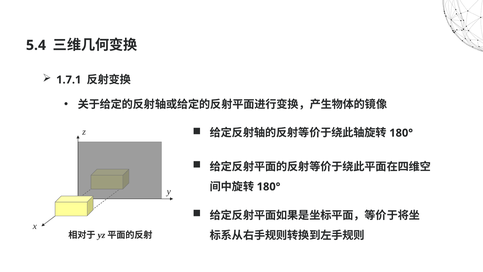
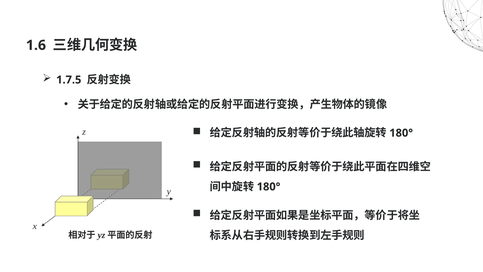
5.4: 5.4 -> 1.6 (36, 45)
1.7.1: 1.7.1 -> 1.7.5 (69, 80)
